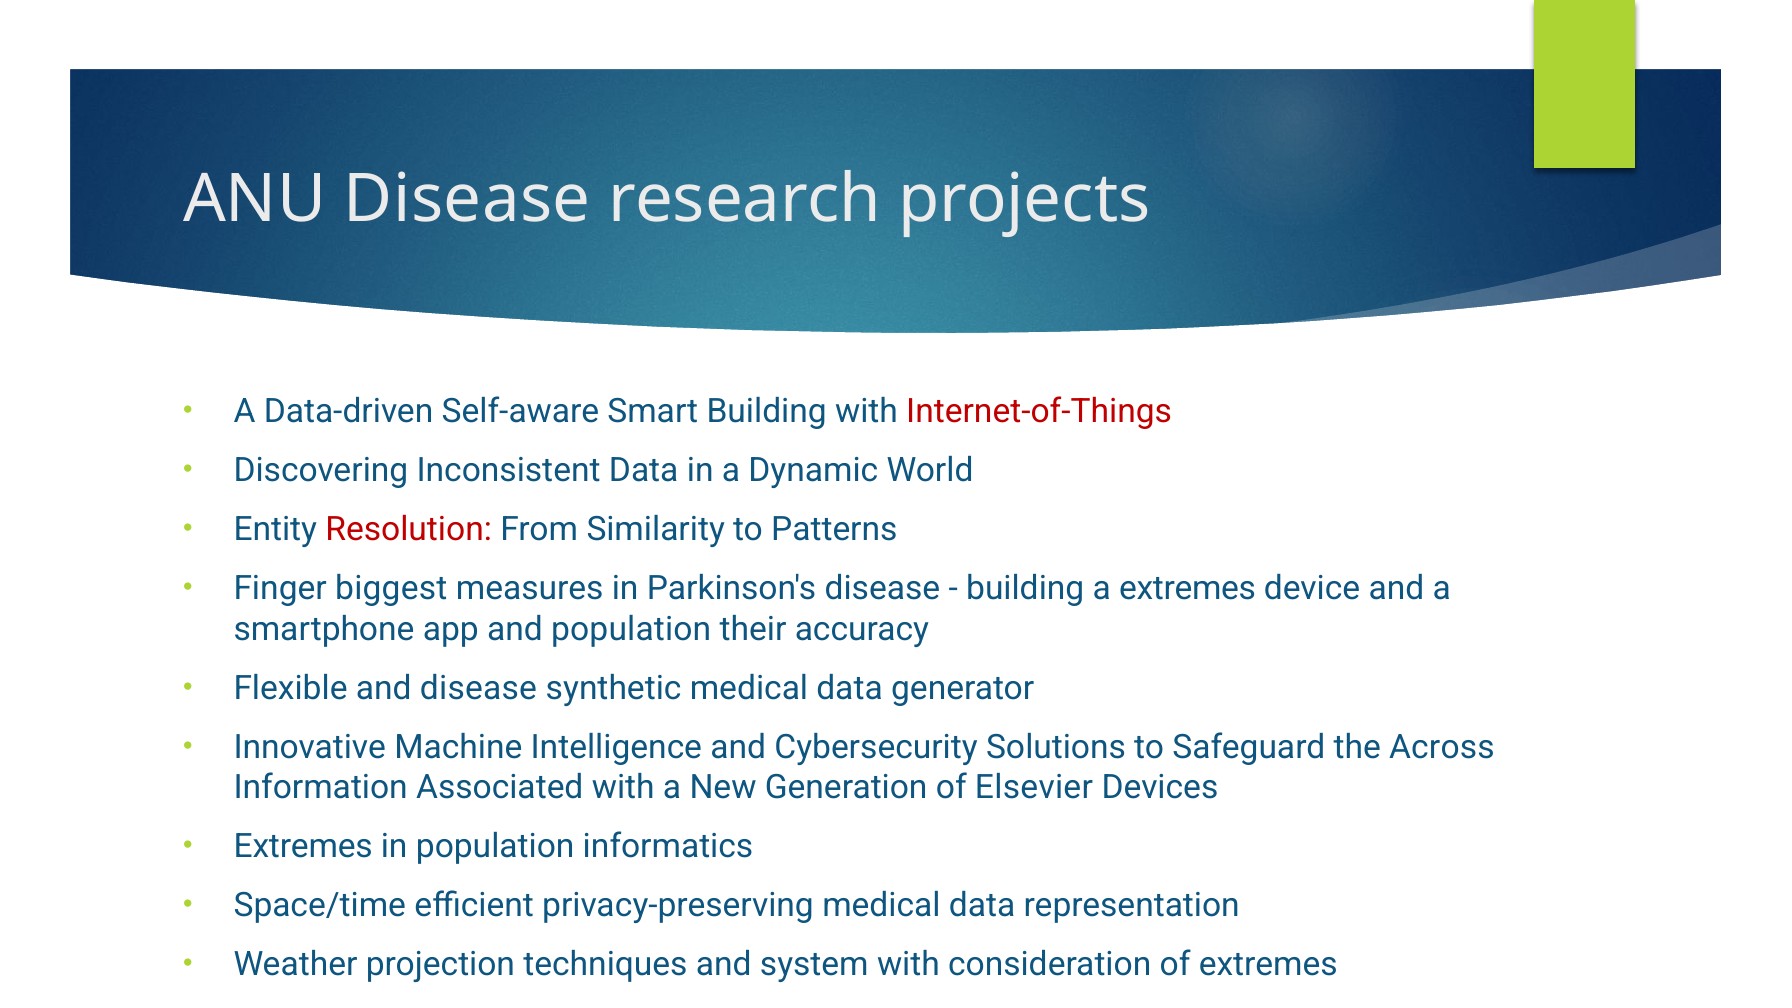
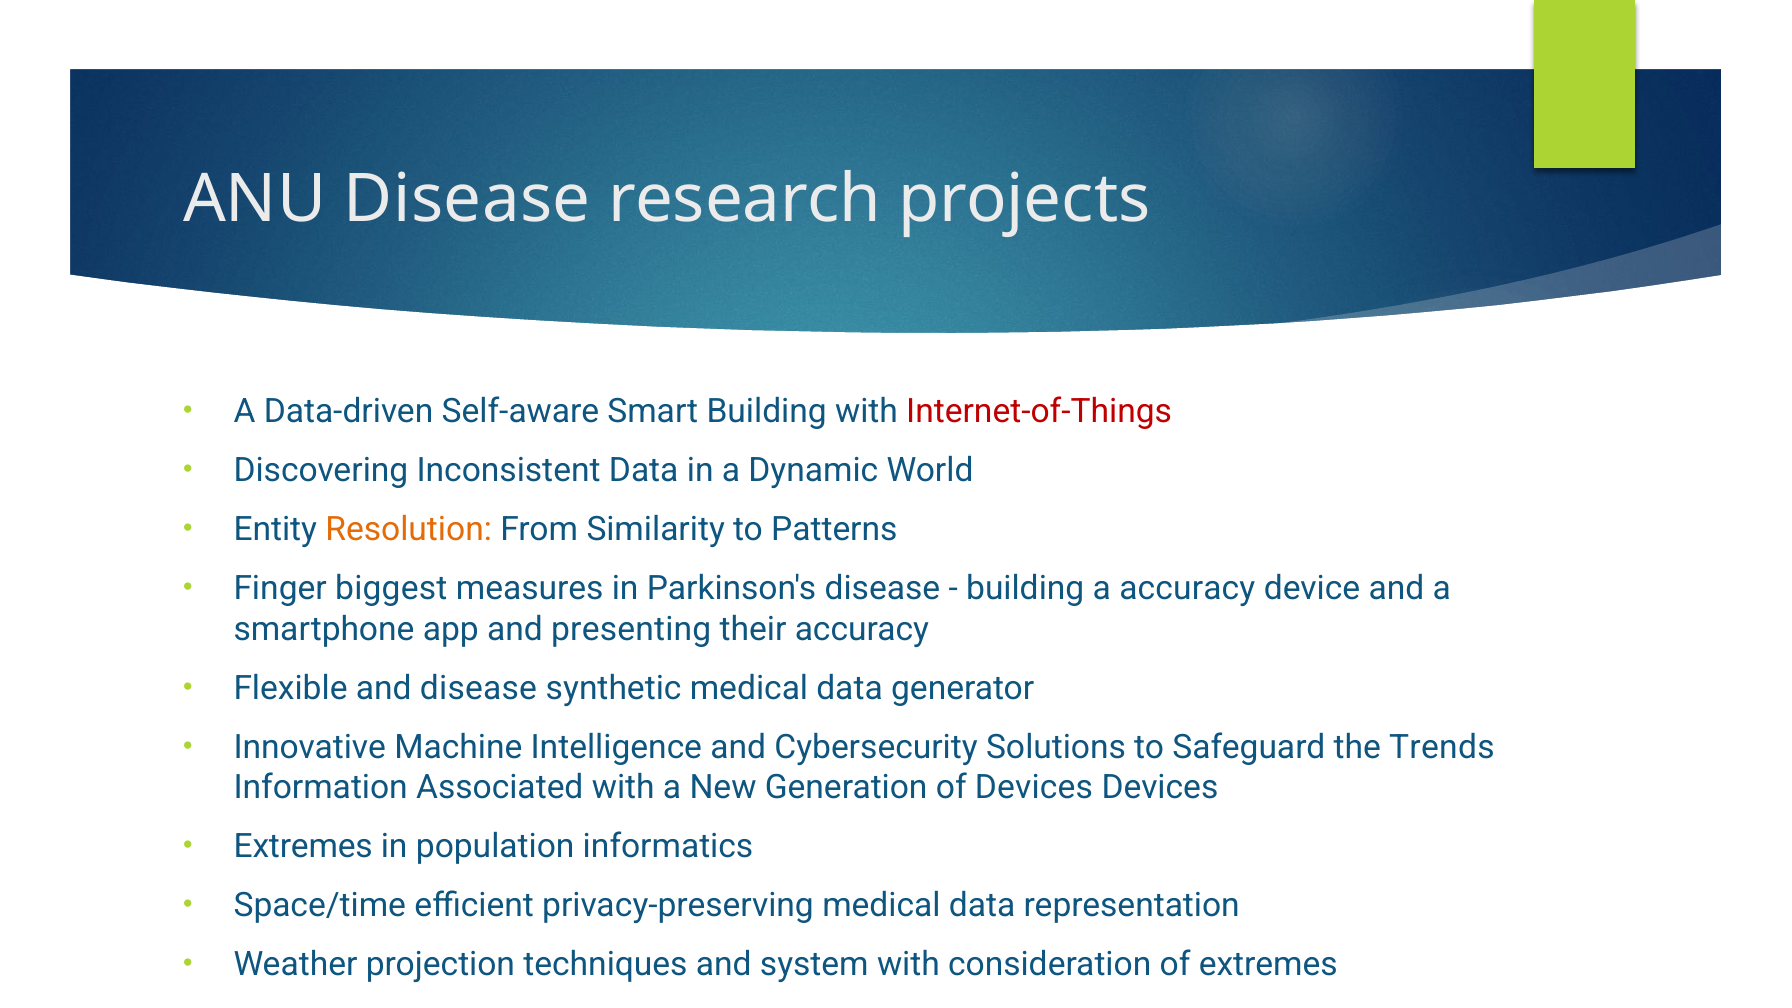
Resolution colour: red -> orange (409, 530)
a extremes: extremes -> accuracy (1187, 589)
and population: population -> presenting (631, 629)
Across: Across -> Trends (1442, 747)
of Elsevier: Elsevier -> Devices (1034, 788)
